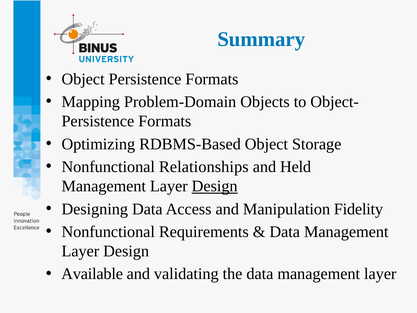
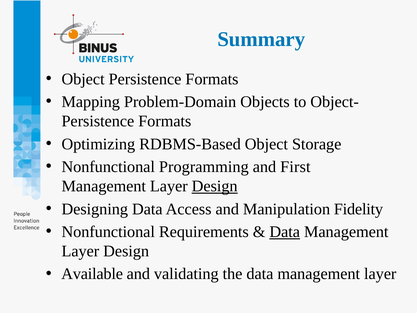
Relationships: Relationships -> Programming (204, 167)
Held: Held -> First (295, 167)
Data underline: none -> present (285, 232)
